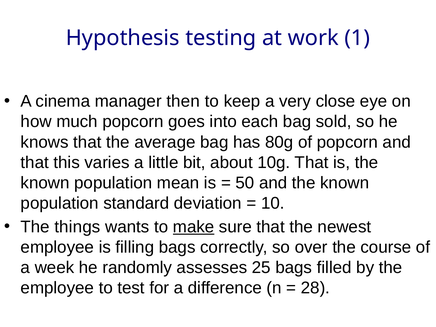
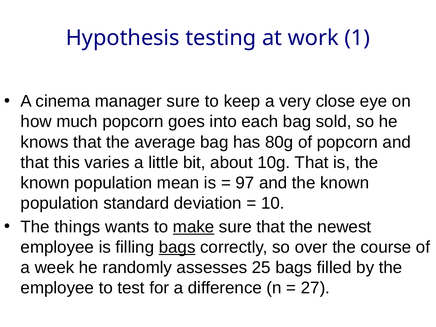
manager then: then -> sure (183, 101)
50: 50 -> 97 (245, 183)
bags underline: none -> present (177, 247)
28: 28 -> 27 (315, 288)
